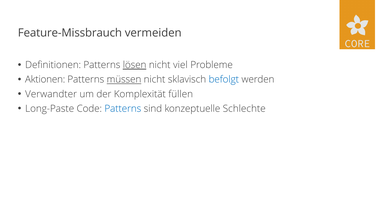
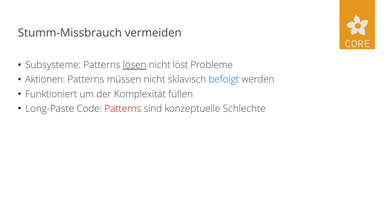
Feature-Missbrauch: Feature-Missbrauch -> Stumm-Missbrauch (70, 33)
Definitionen: Definitionen -> Subsysteme (53, 65)
viel: viel -> löst (181, 65)
müssen underline: present -> none (124, 80)
Verwandter: Verwandter -> Funktioniert (51, 94)
Patterns colour: blue -> red (123, 109)
